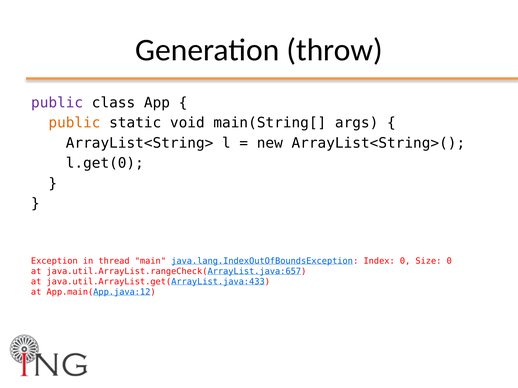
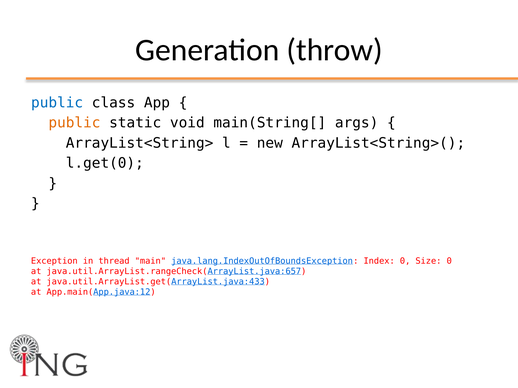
public colour: purple -> blue (57, 103)
